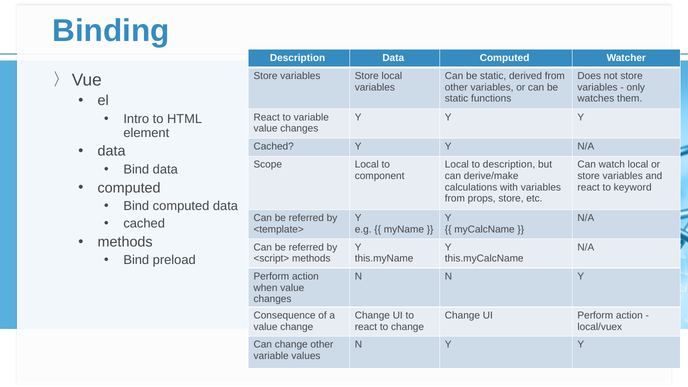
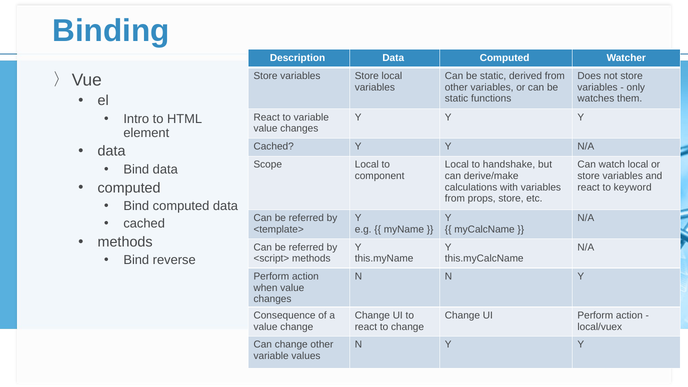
to description: description -> handshake (509, 165)
preload: preload -> reverse (174, 260)
